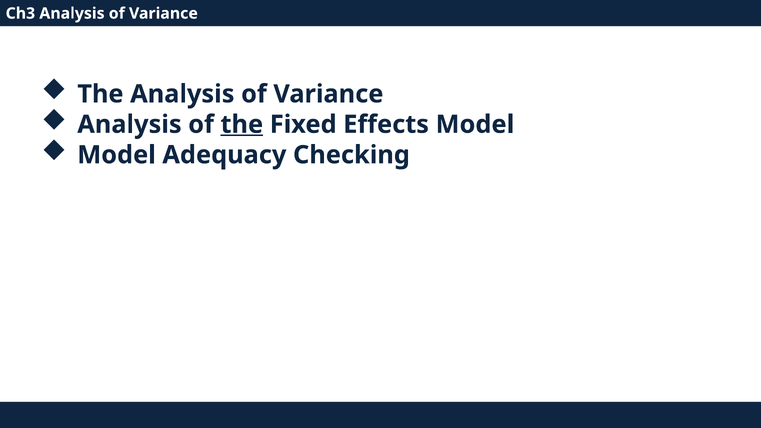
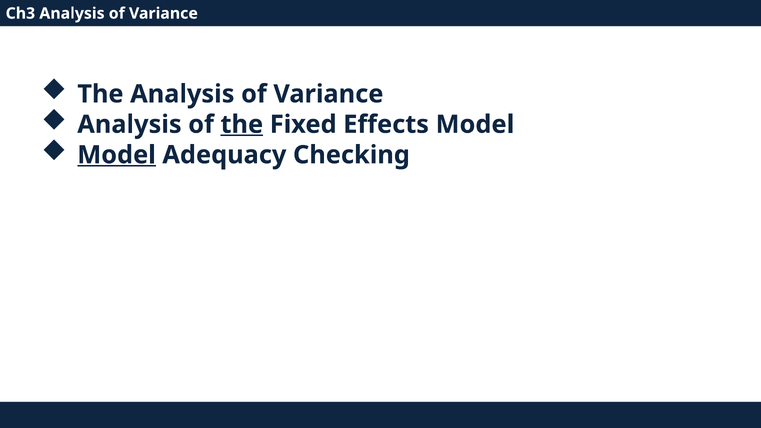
Model underline: none -> present (117, 155)
